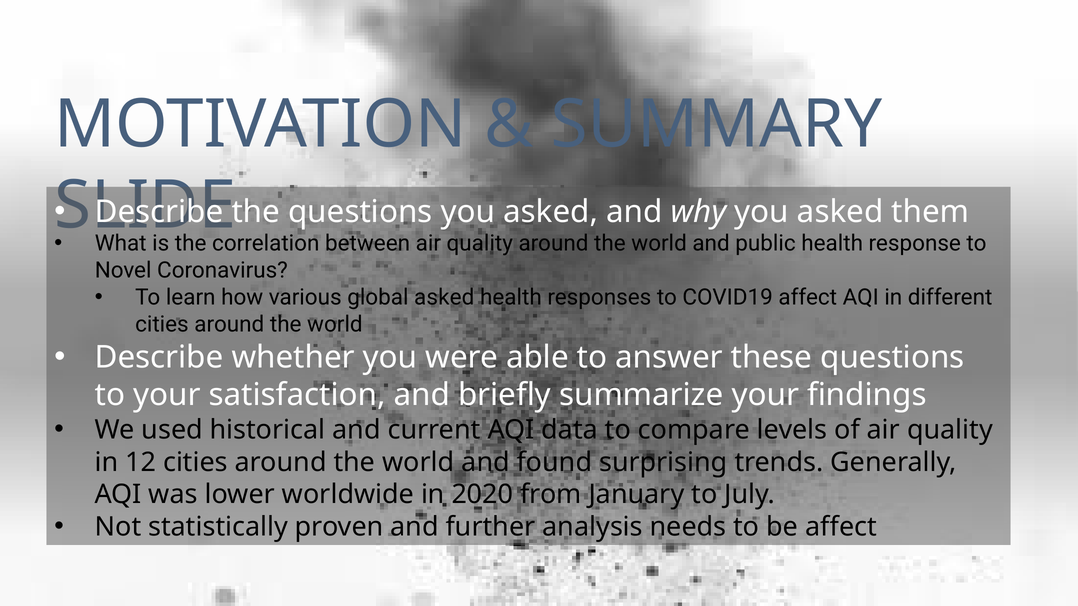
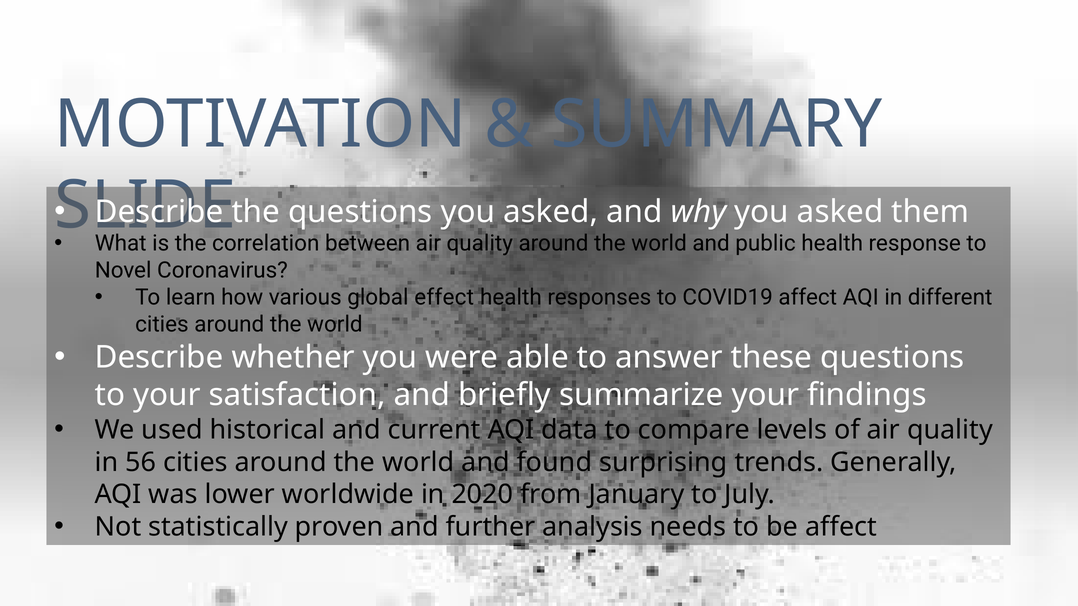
global asked: asked -> effect (444, 298)
12: 12 -> 56 (141, 462)
